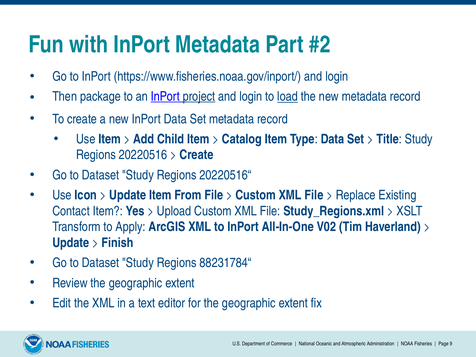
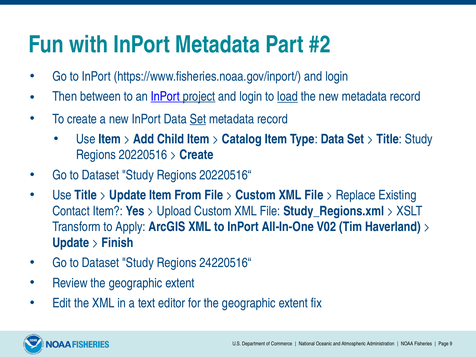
package: package -> between (100, 97)
Set underline: none -> present (198, 119)
Use Icon: Icon -> Title (86, 195)
88231784“: 88231784“ -> 24220516“ (226, 263)
